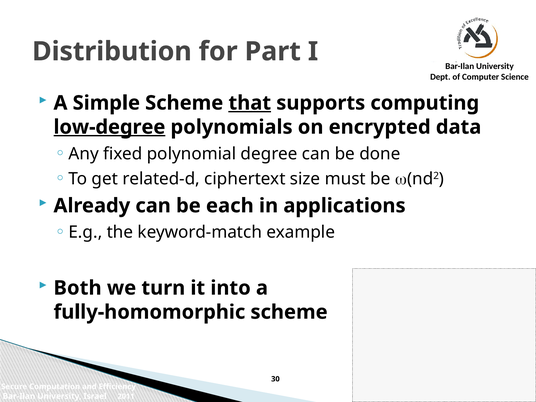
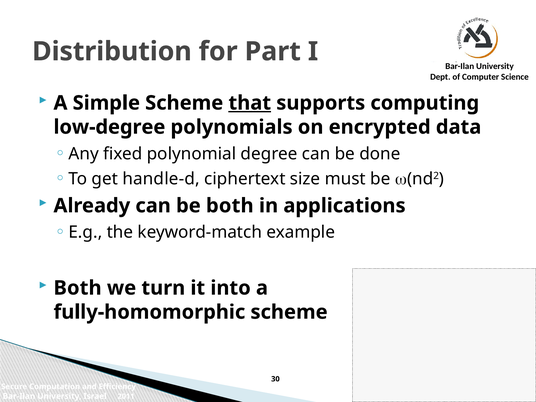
low-degree underline: present -> none (109, 127)
related-d: related-d -> handle-d (161, 179)
be each: each -> both (230, 206)
